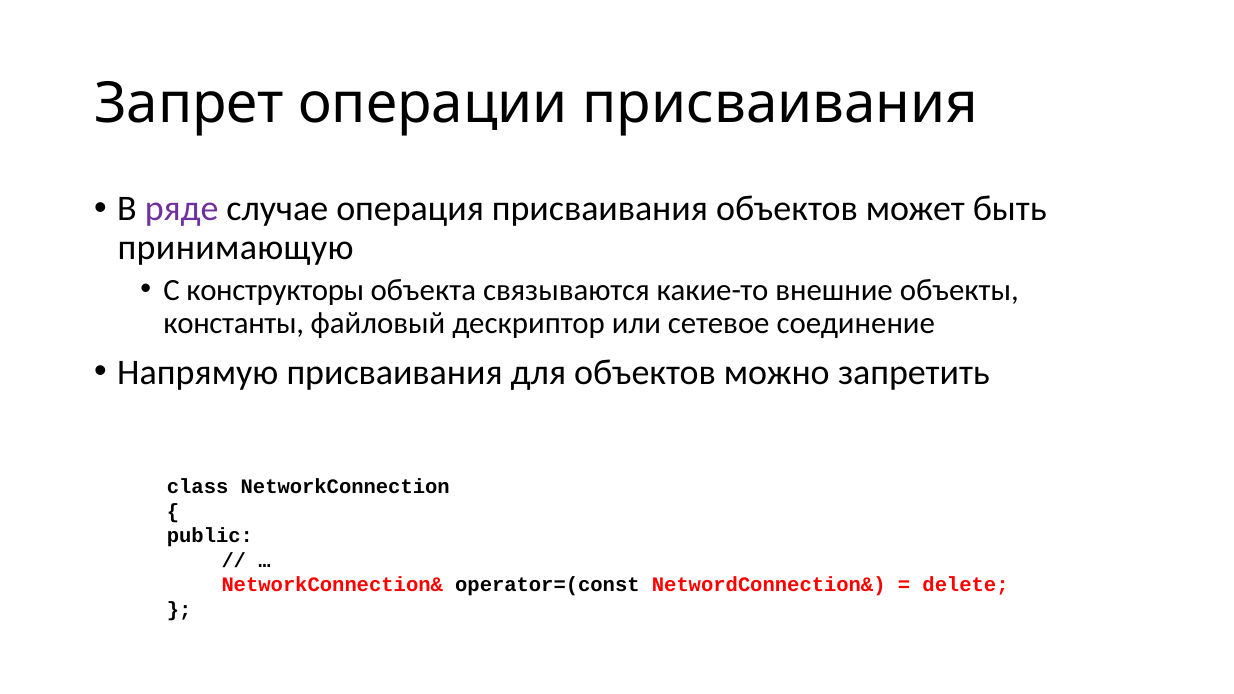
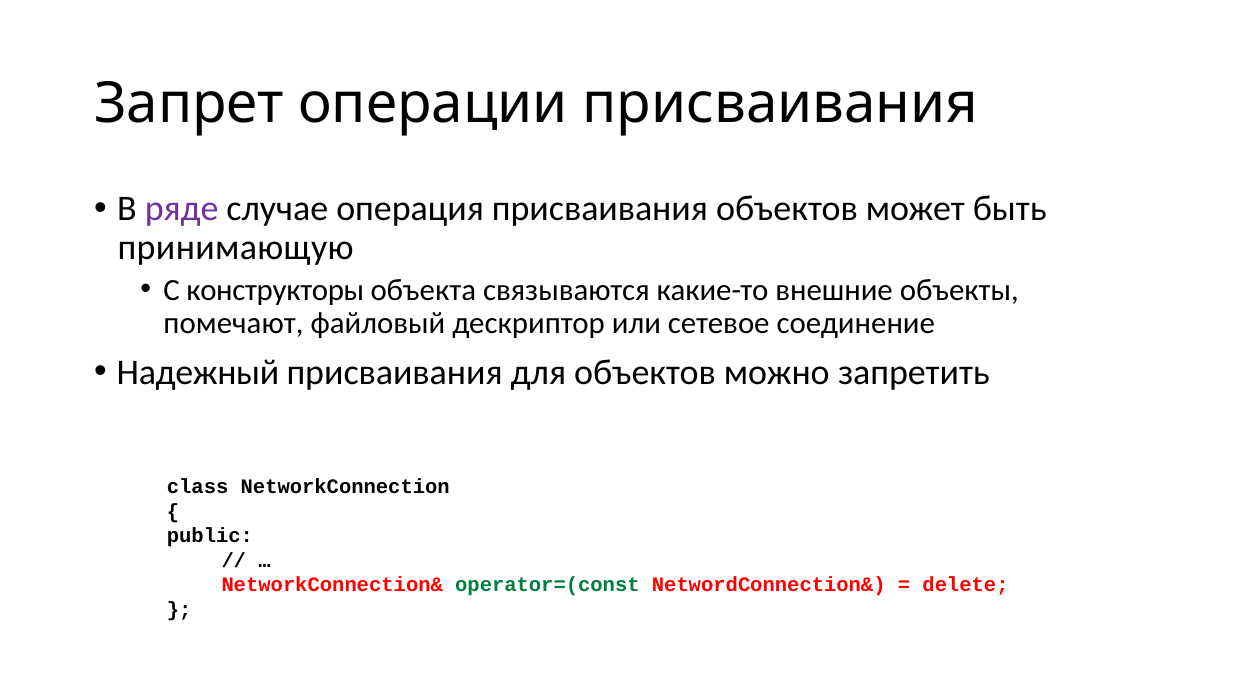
константы: константы -> помечают (234, 323)
Напрямую: Напрямую -> Надежный (198, 372)
operator=(const colour: black -> green (547, 585)
